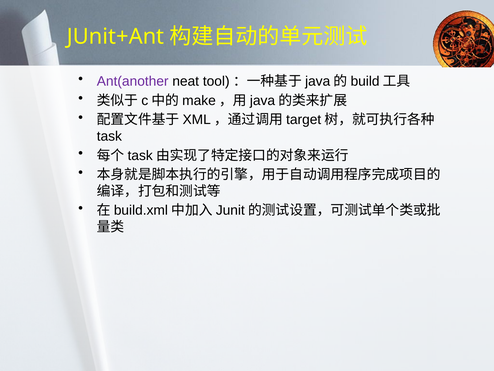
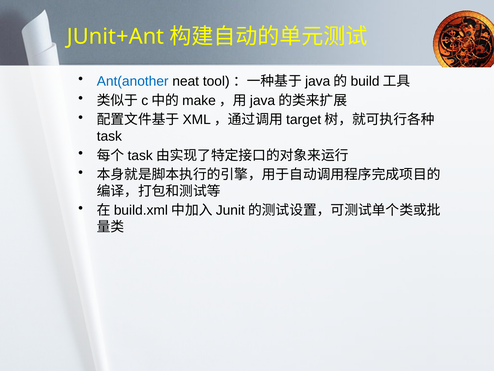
Ant(another colour: purple -> blue (133, 81)
